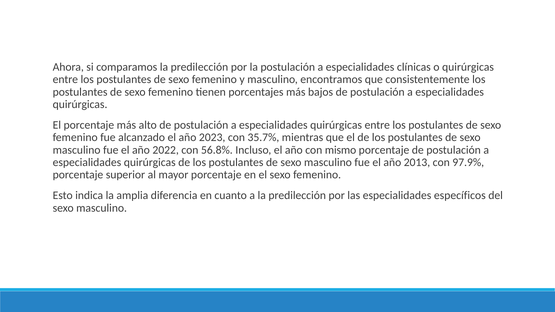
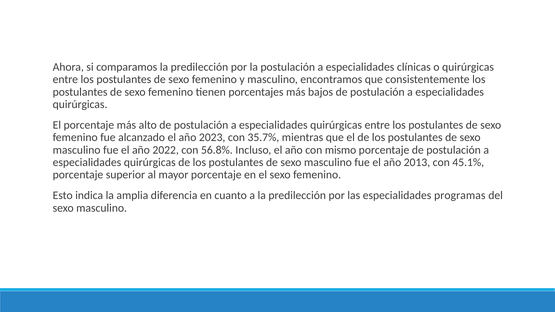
97.9%: 97.9% -> 45.1% (468, 162)
específicos: específicos -> programas (460, 196)
